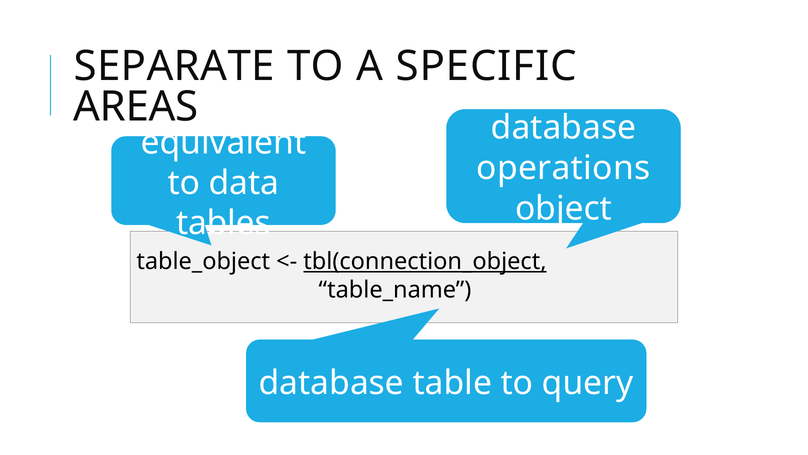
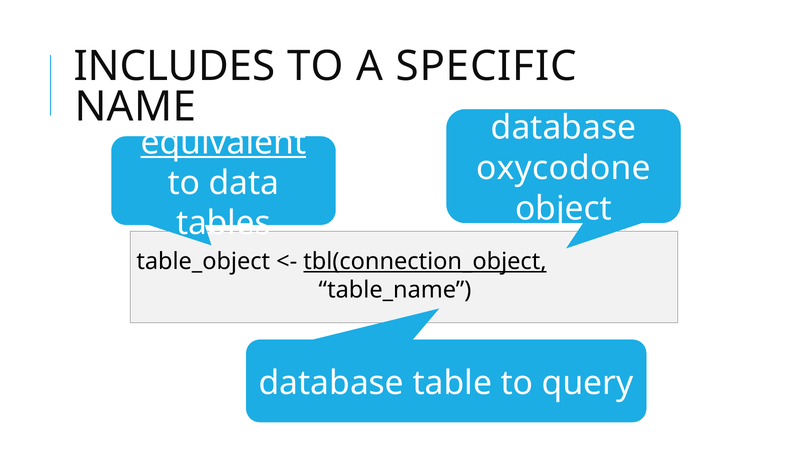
SEPARATE: SEPARATE -> INCLUDES (175, 66)
AREAS: AREAS -> NAME (135, 107)
equivalent underline: none -> present (223, 142)
operations: operations -> oxycodone (563, 168)
